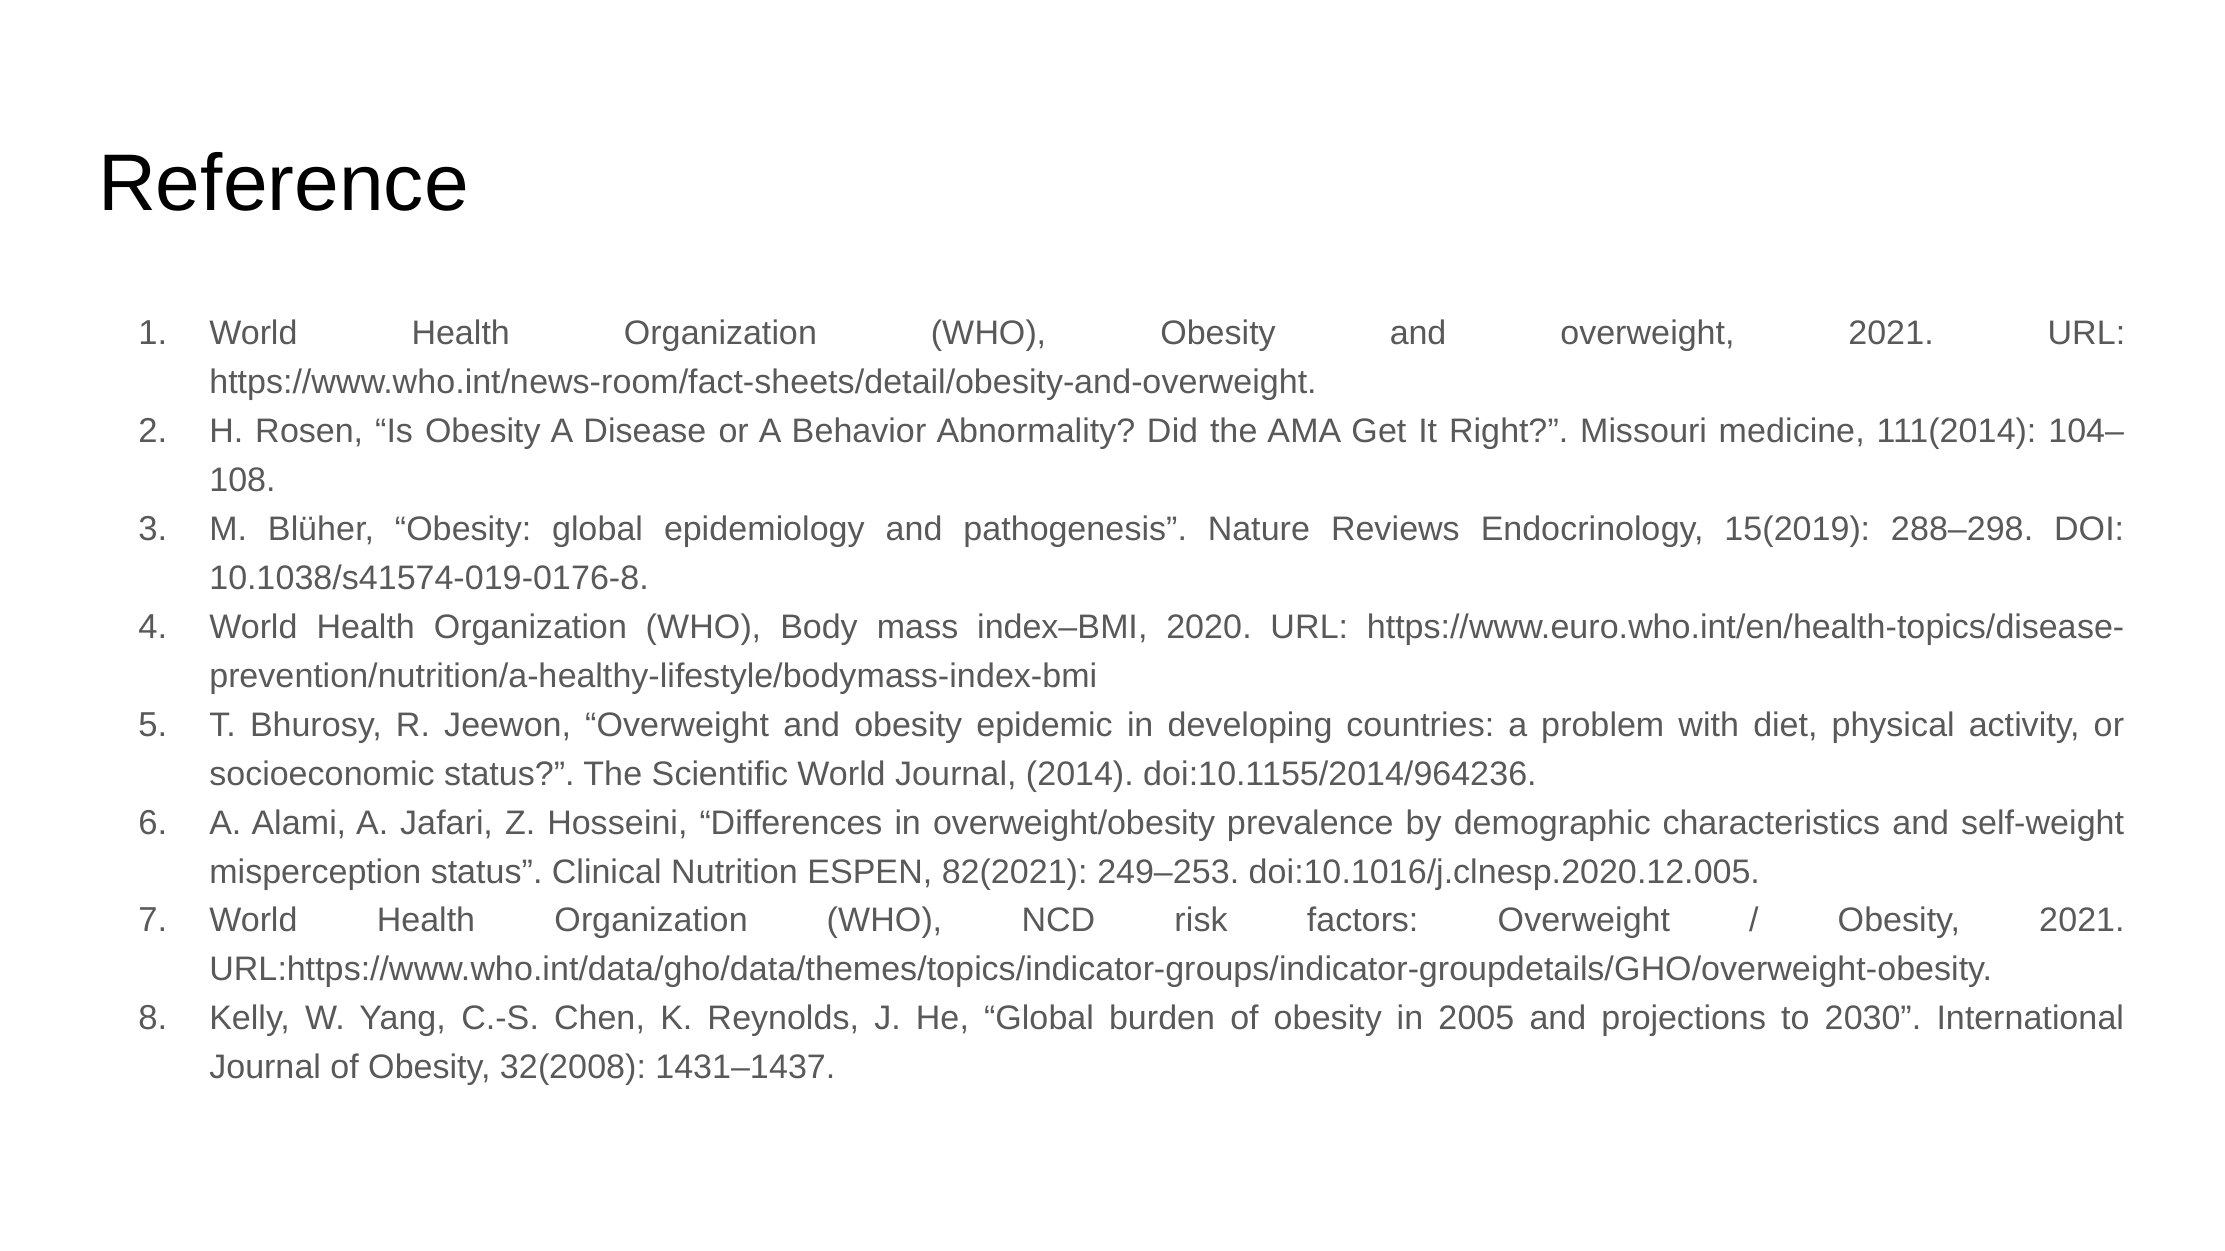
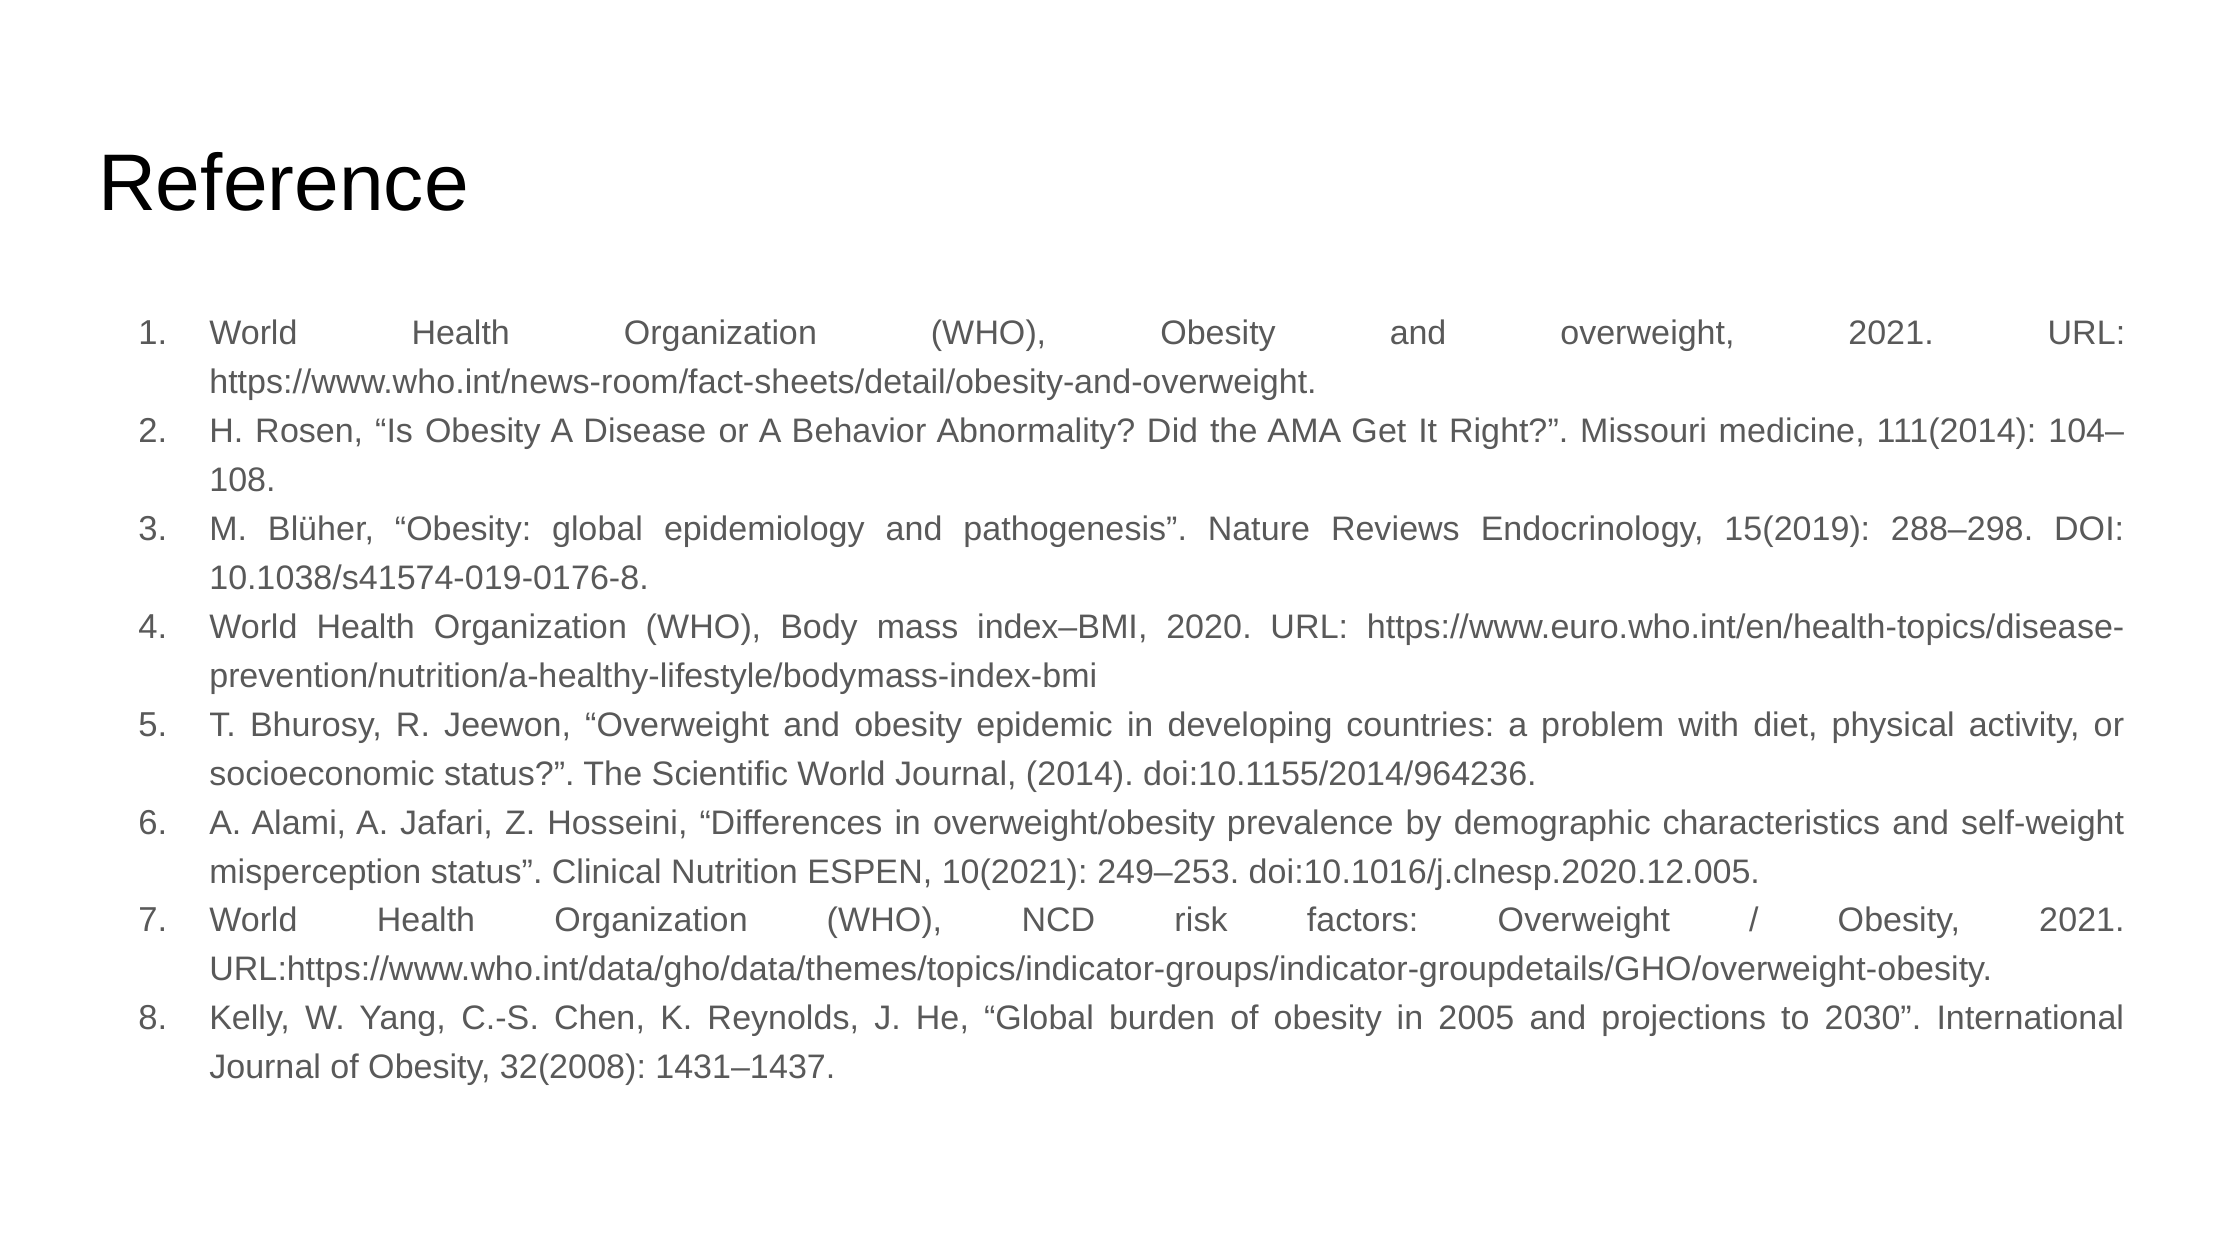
82(2021: 82(2021 -> 10(2021 (1015, 872)
